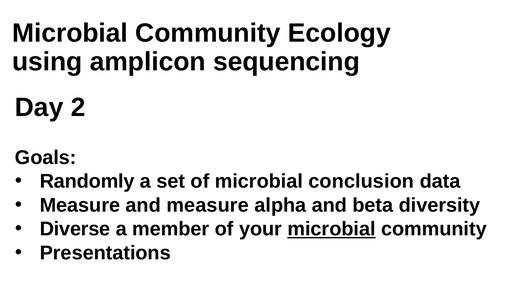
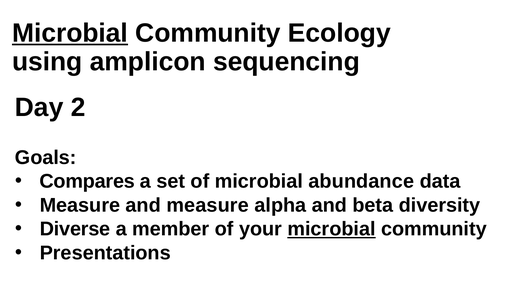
Microbial underline: none -> present (70, 33)
Randomly: Randomly -> Compares (87, 181)
conclusion: conclusion -> abundance (361, 181)
